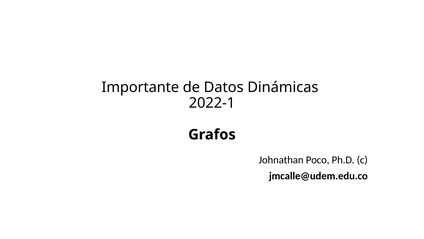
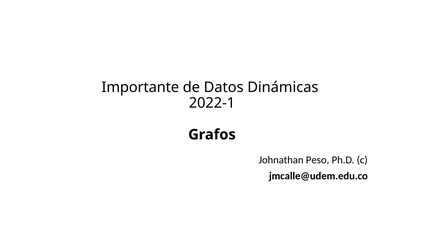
Poco: Poco -> Peso (318, 160)
